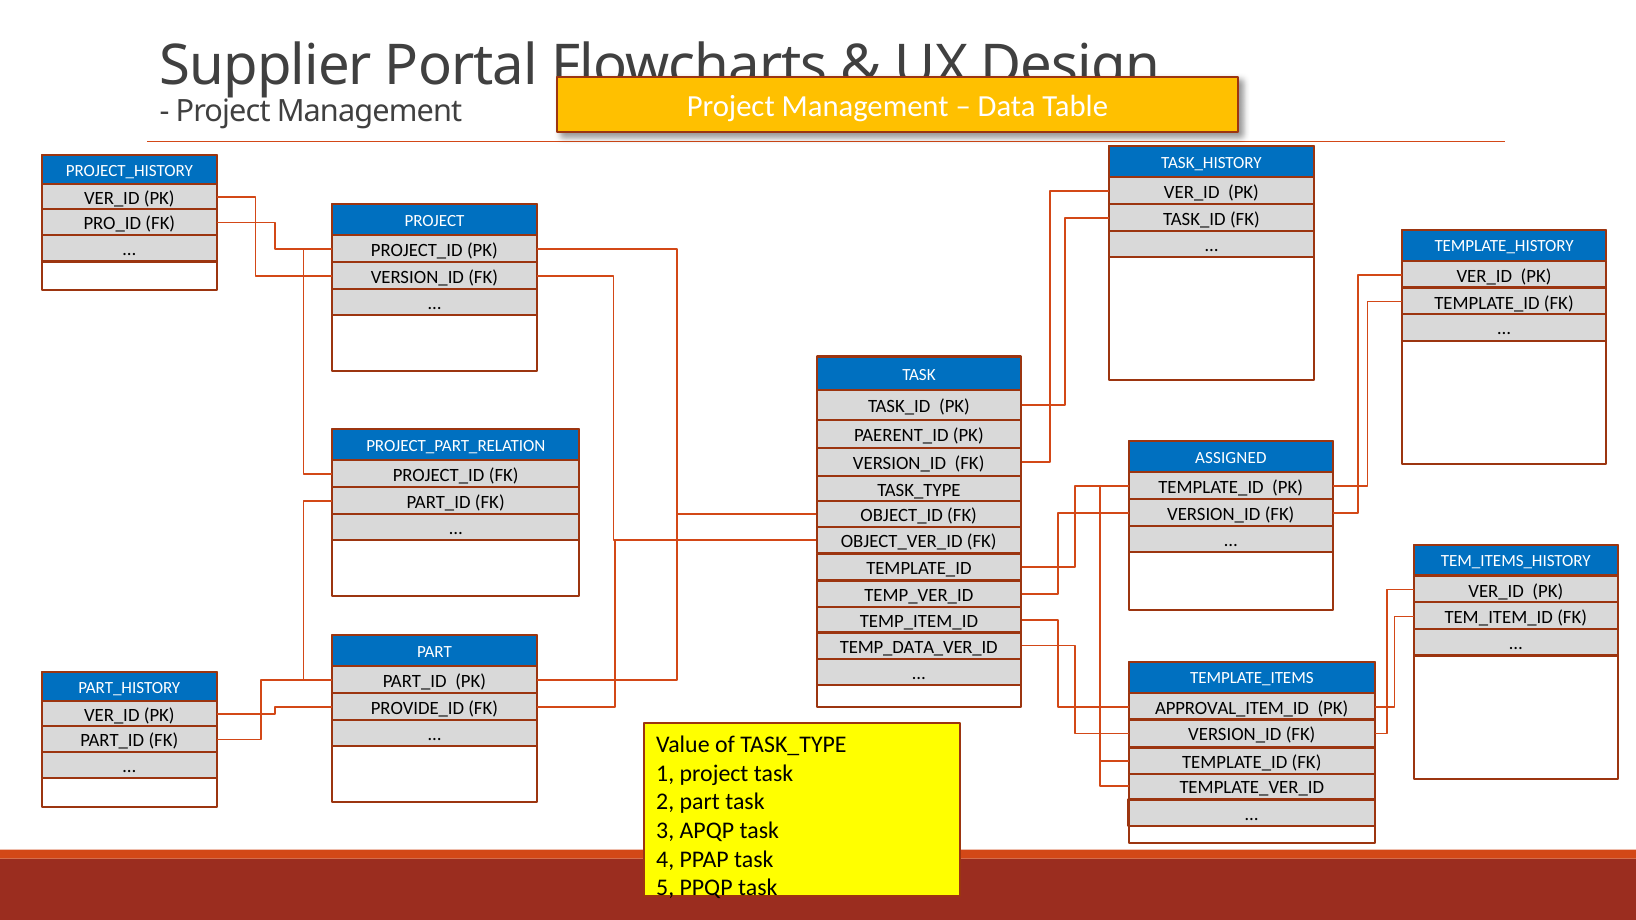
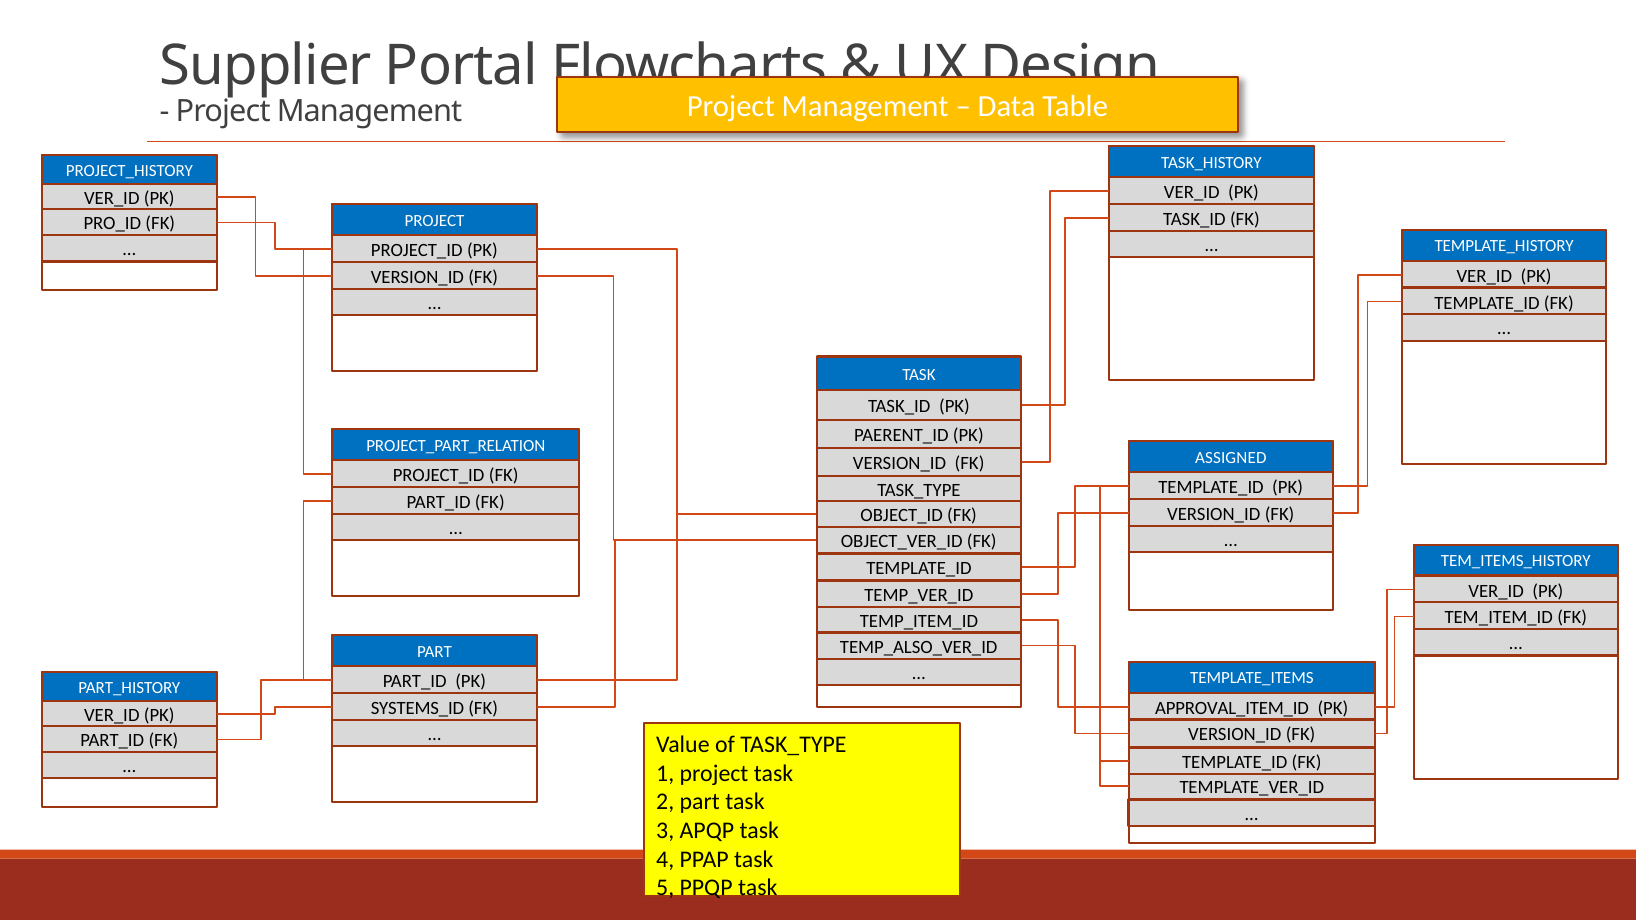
TEMP_DATA_VER_ID: TEMP_DATA_VER_ID -> TEMP_ALSO_VER_ID (919, 647)
PROVIDE_ID: PROVIDE_ID -> SYSTEMS_ID (417, 708)
